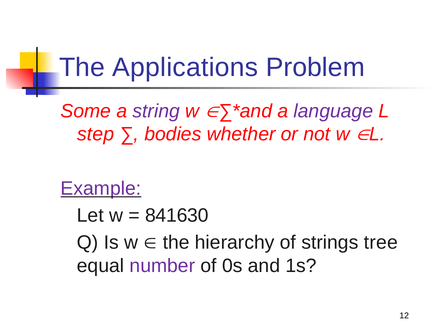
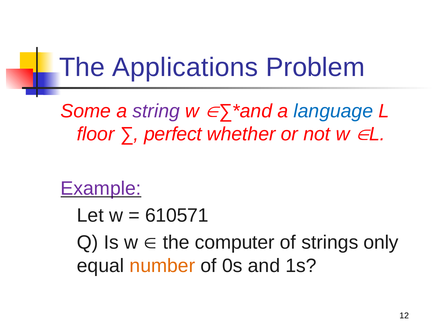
language colour: purple -> blue (333, 111)
step: step -> floor (96, 134)
bodies: bodies -> perfect (173, 134)
841630: 841630 -> 610571 (177, 216)
hierarchy: hierarchy -> computer (235, 243)
tree: tree -> only (381, 243)
number colour: purple -> orange (162, 266)
